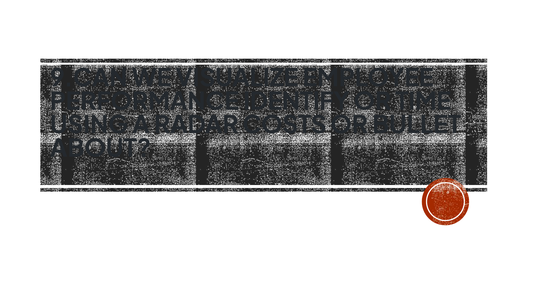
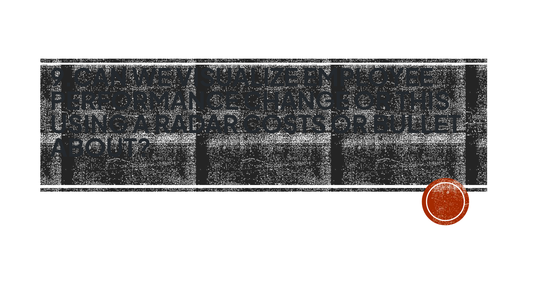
IDENTIFY: IDENTIFY -> CHANGE (296, 102)
TIME: TIME -> THIS (423, 102)
